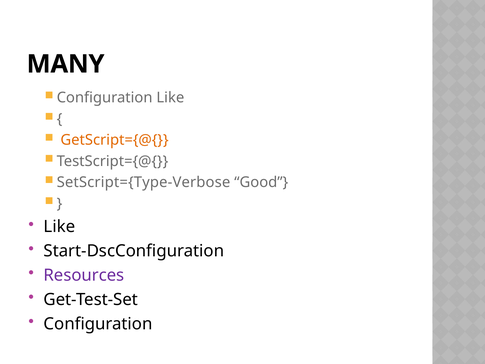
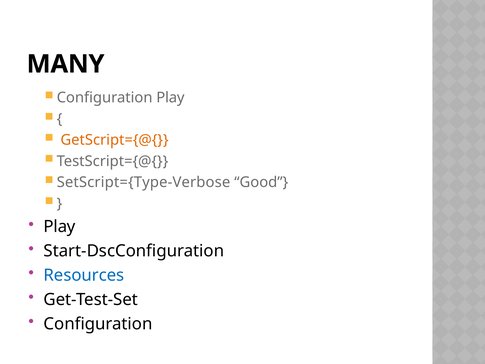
Configuration Like: Like -> Play (170, 98)
Like: Like -> Play (60, 227)
Resources colour: purple -> blue (84, 275)
